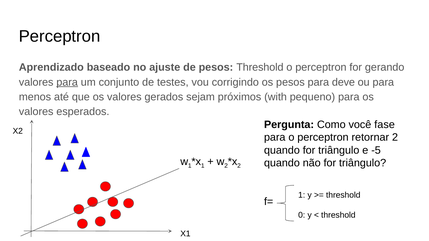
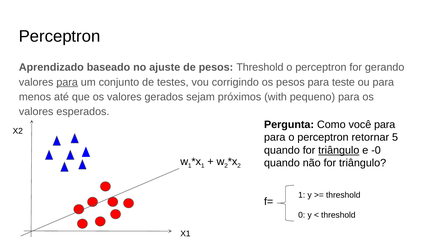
deve: deve -> teste (343, 82)
você fase: fase -> para (385, 125)
retornar 2: 2 -> 5 (395, 138)
triângulo underline: none -> present (339, 150)
-5: -5 -> -0 (376, 150)
